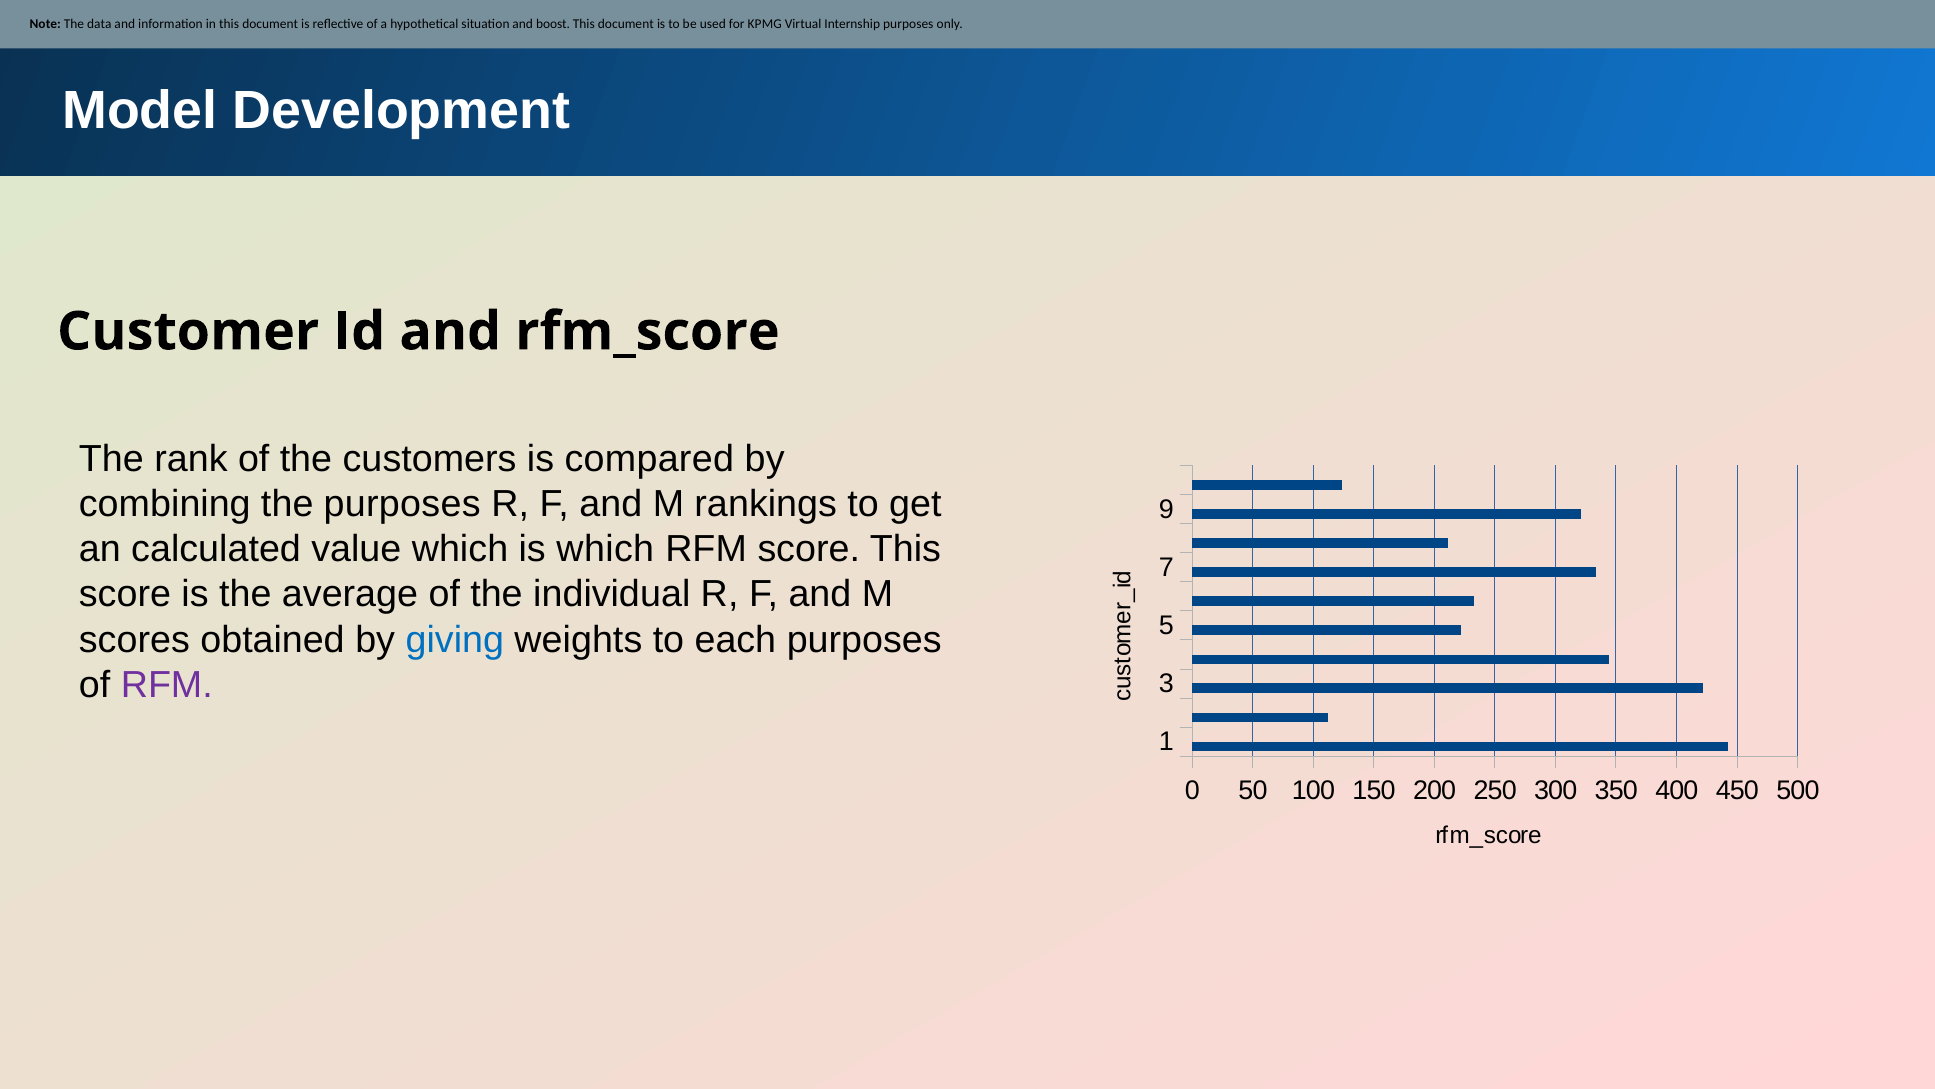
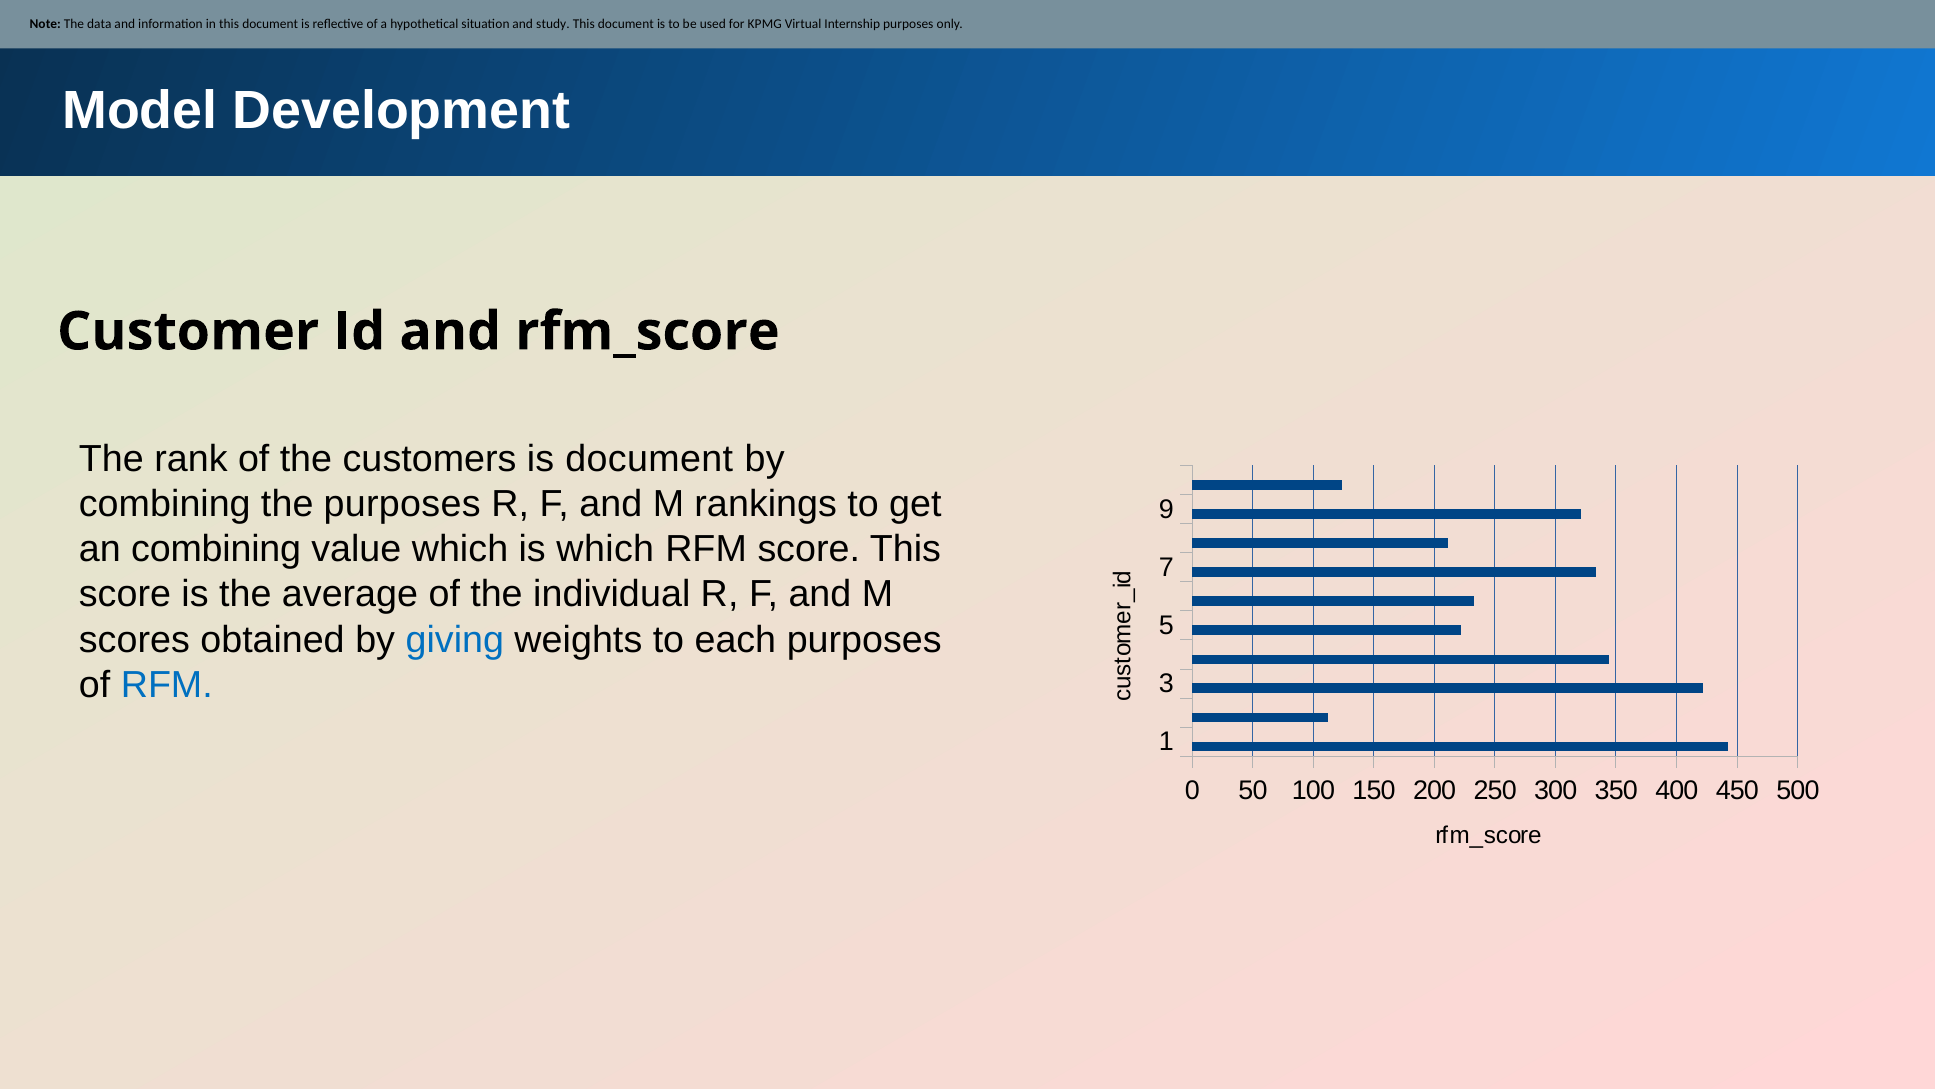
boost: boost -> study (553, 24)
is compared: compared -> document (649, 459)
an calculated: calculated -> combining (216, 549)
RFM colour: purple -> blue (167, 685)
